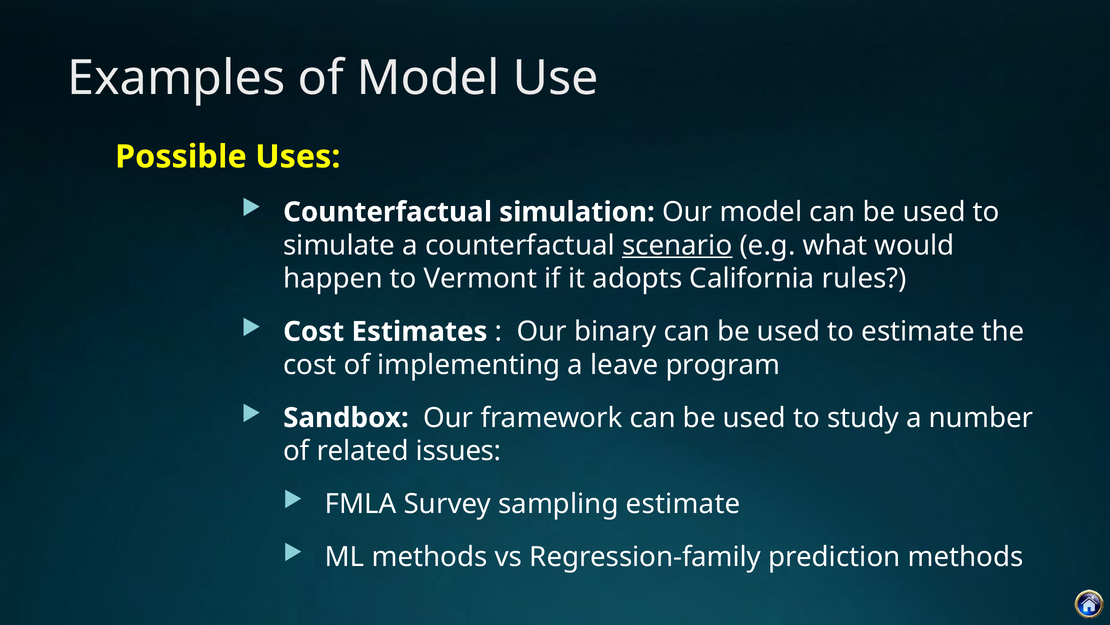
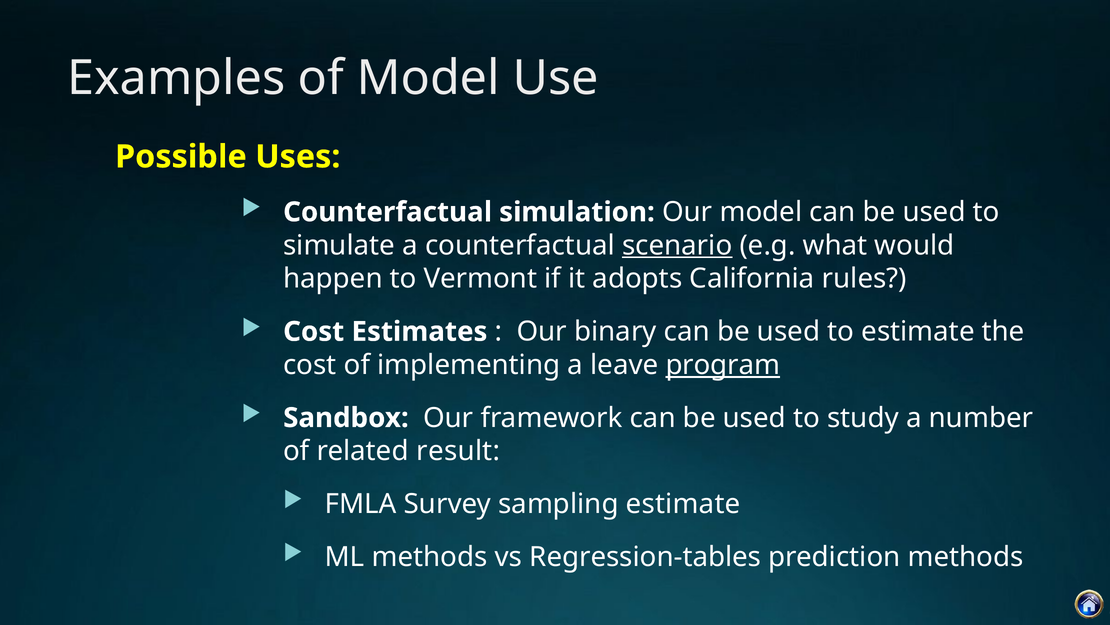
program underline: none -> present (723, 365)
issues: issues -> result (458, 451)
Regression-family: Regression-family -> Regression-tables (645, 556)
